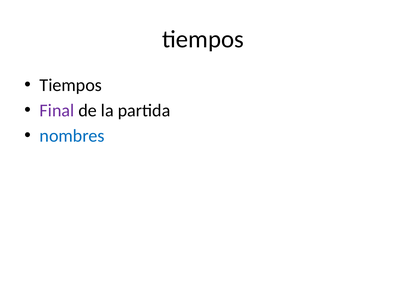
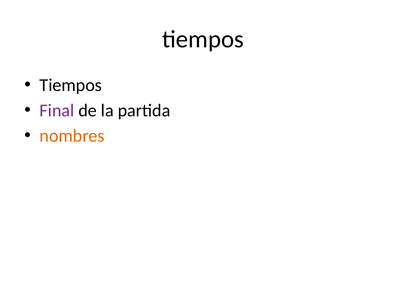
nombres colour: blue -> orange (72, 136)
